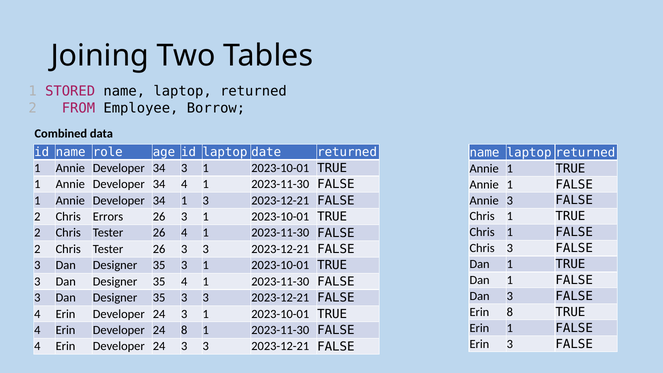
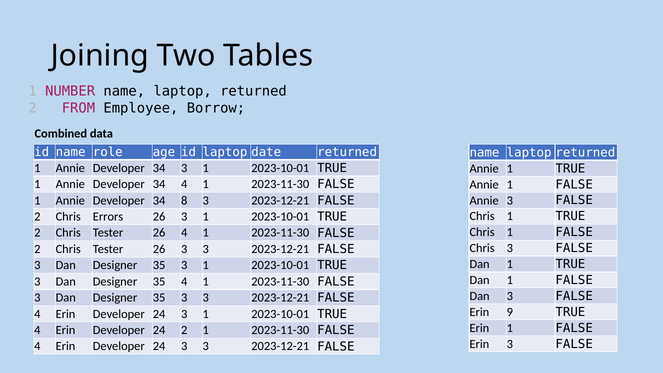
STORED: STORED -> NUMBER (70, 91)
34 1: 1 -> 8 (184, 200)
Erin 8: 8 -> 9 (510, 312)
24 8: 8 -> 2 (184, 330)
